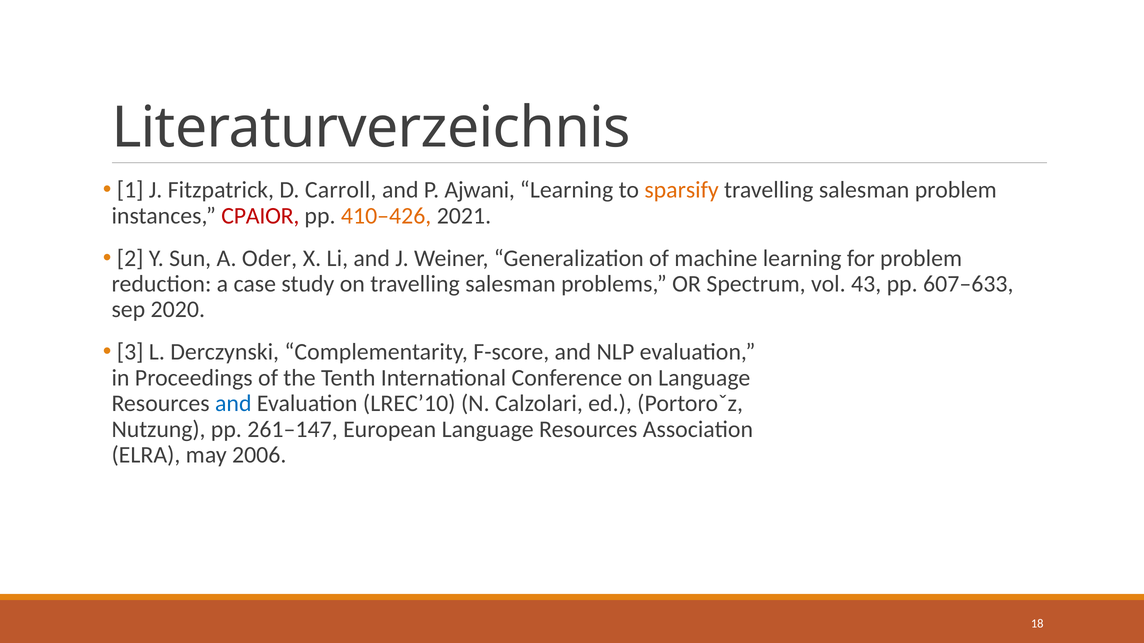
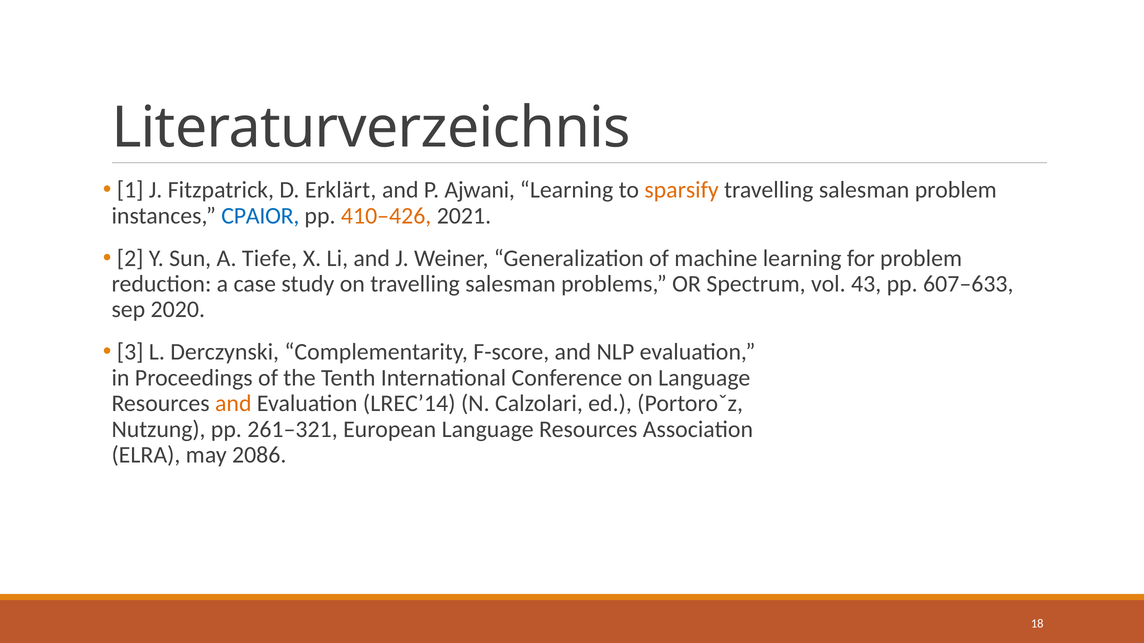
Carroll: Carroll -> Erklärt (341, 190)
CPAIOR colour: red -> blue (260, 216)
Oder: Oder -> Tiefe (270, 258)
and colour: blue -> orange (233, 404)
LREC’10: LREC’10 -> LREC’14 (409, 404)
261–147: 261–147 -> 261–321 (293, 430)
2006: 2006 -> 2086 (259, 455)
